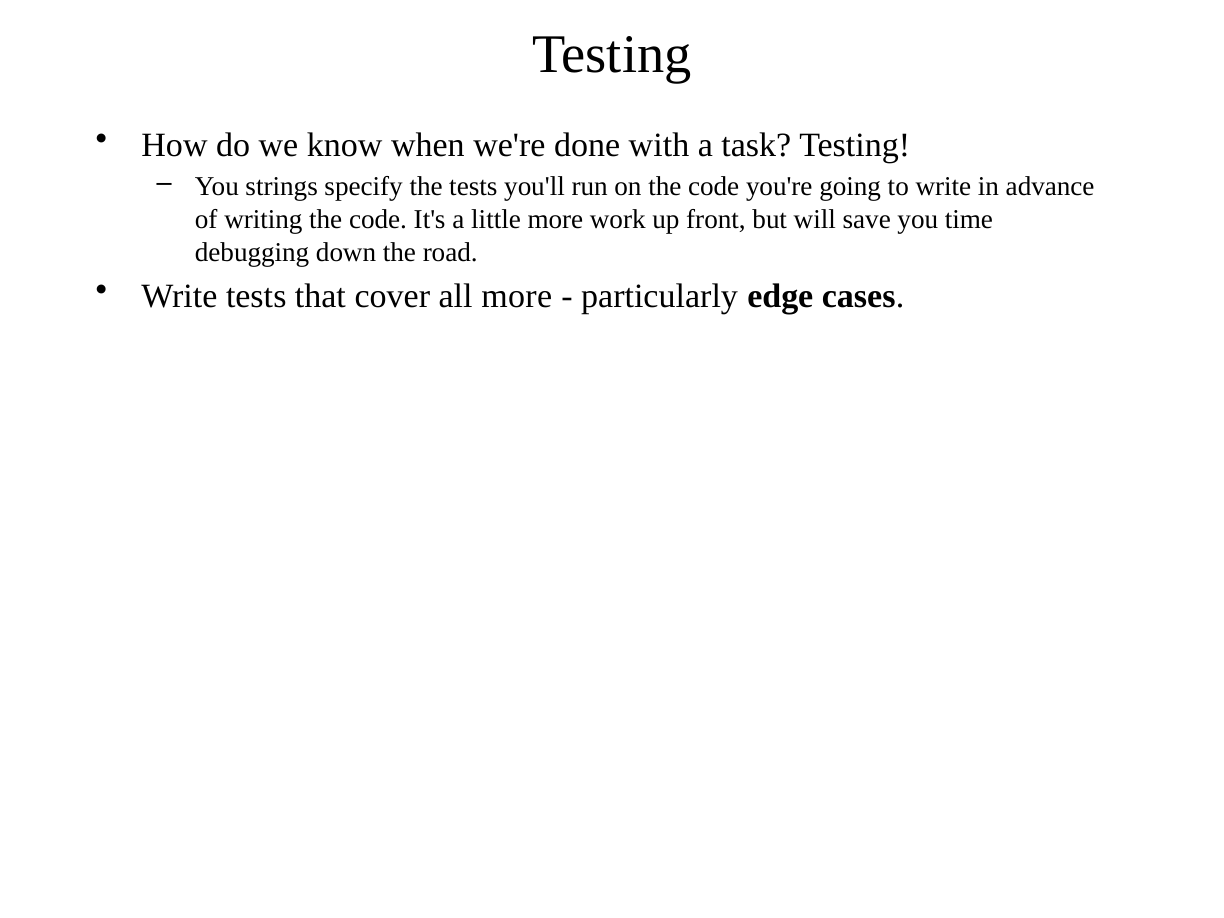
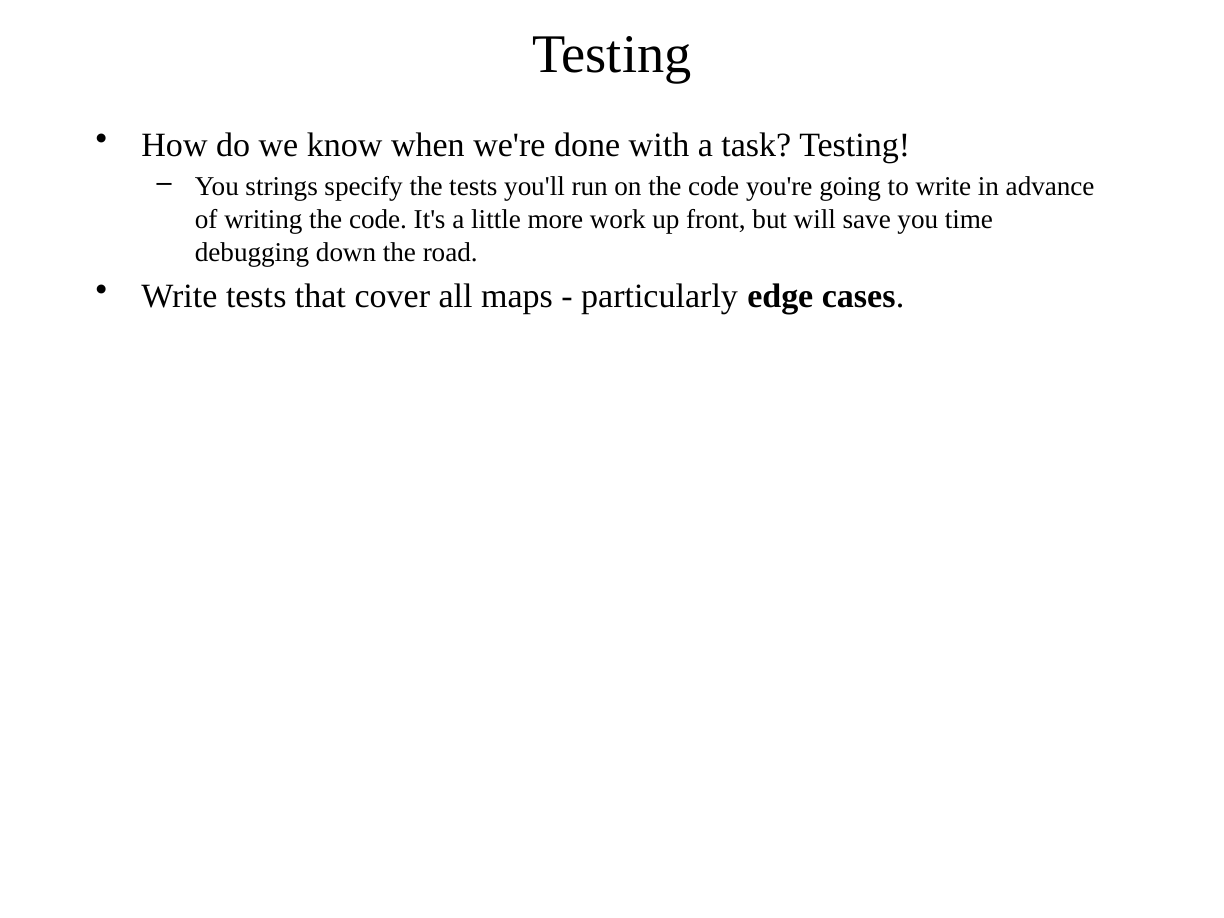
all more: more -> maps (517, 296)
